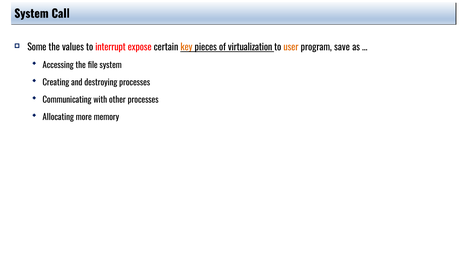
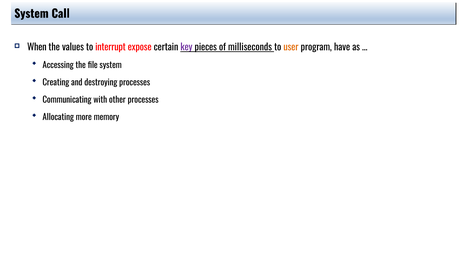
Some: Some -> When (37, 47)
key colour: orange -> purple (186, 47)
virtualization: virtualization -> milliseconds (250, 47)
save: save -> have (342, 47)
